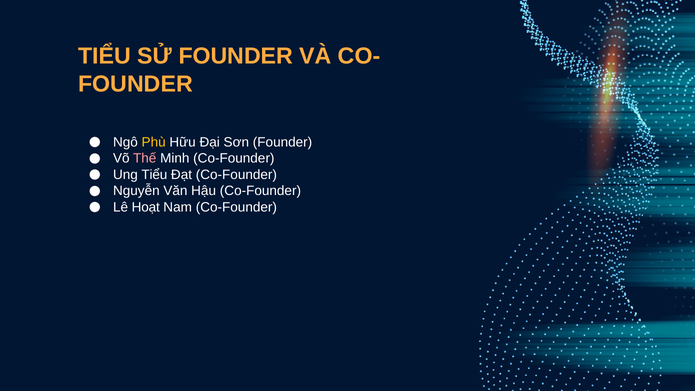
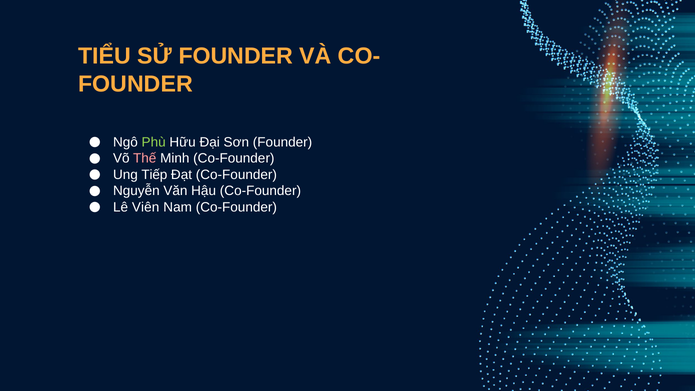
Phù colour: yellow -> light green (154, 142)
Ung Tiểu: Tiểu -> Tiếp (154, 175)
Hoạt: Hoạt -> Viên (146, 207)
